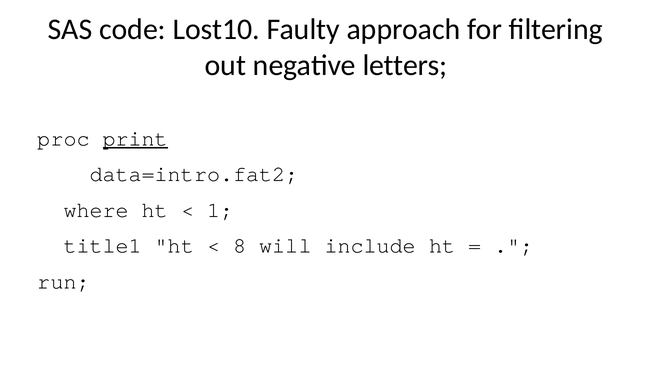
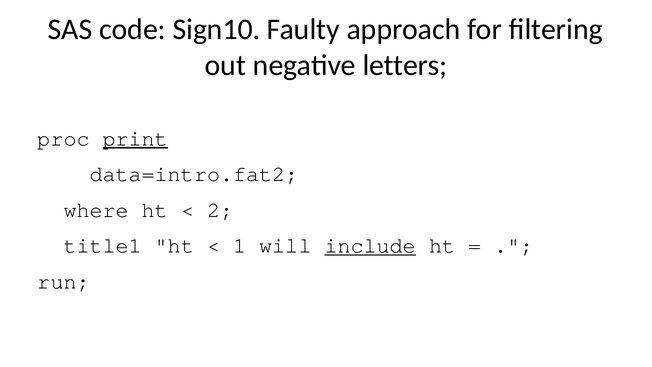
Lost10: Lost10 -> Sign10 (216, 29)
1: 1 -> 2 (220, 210)
8: 8 -> 1 (240, 245)
include underline: none -> present (370, 245)
